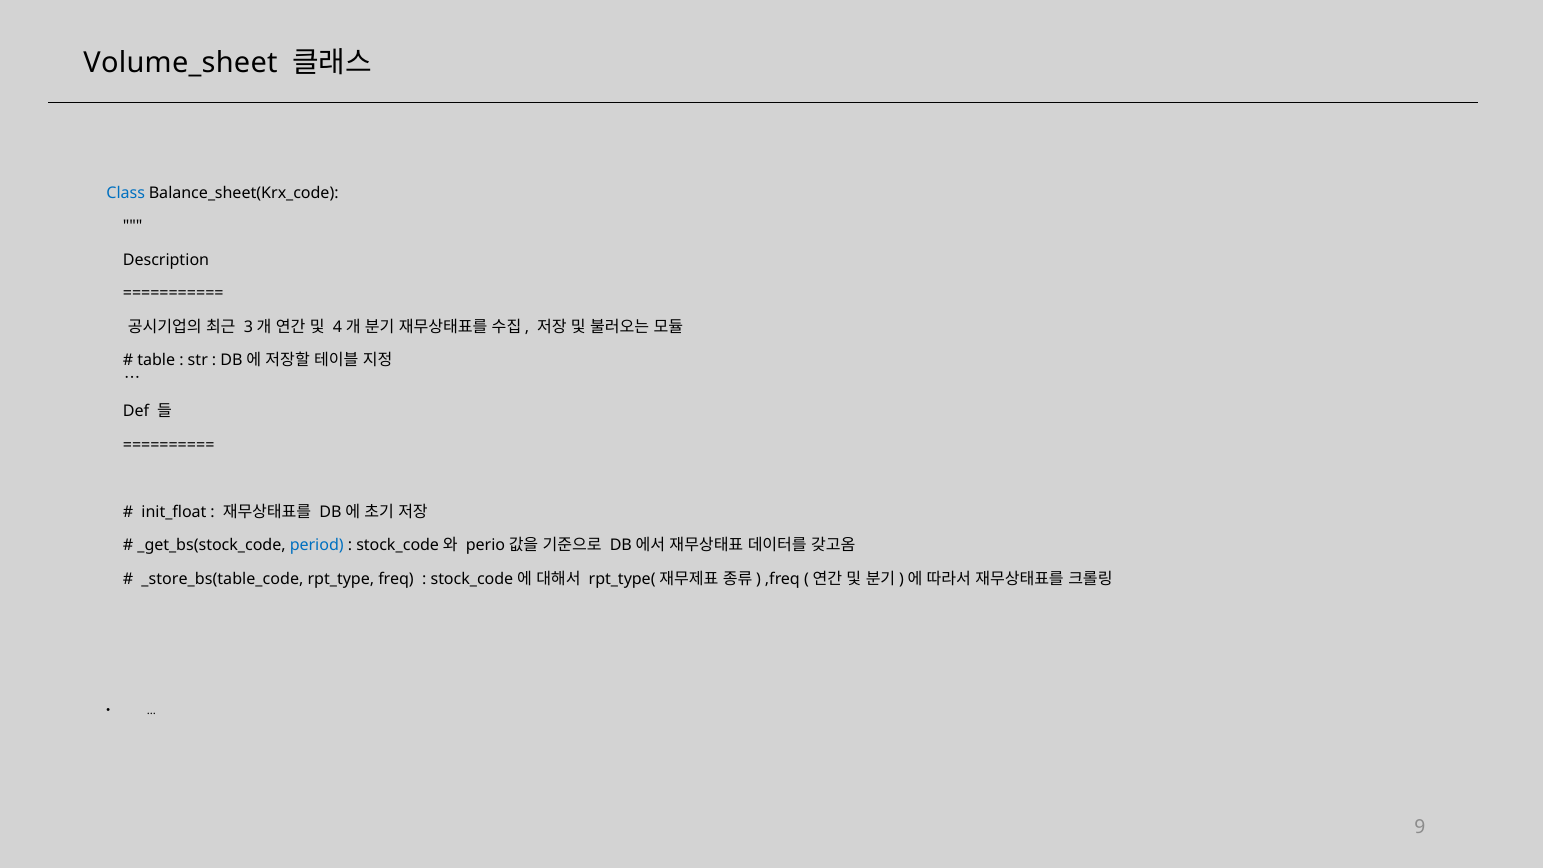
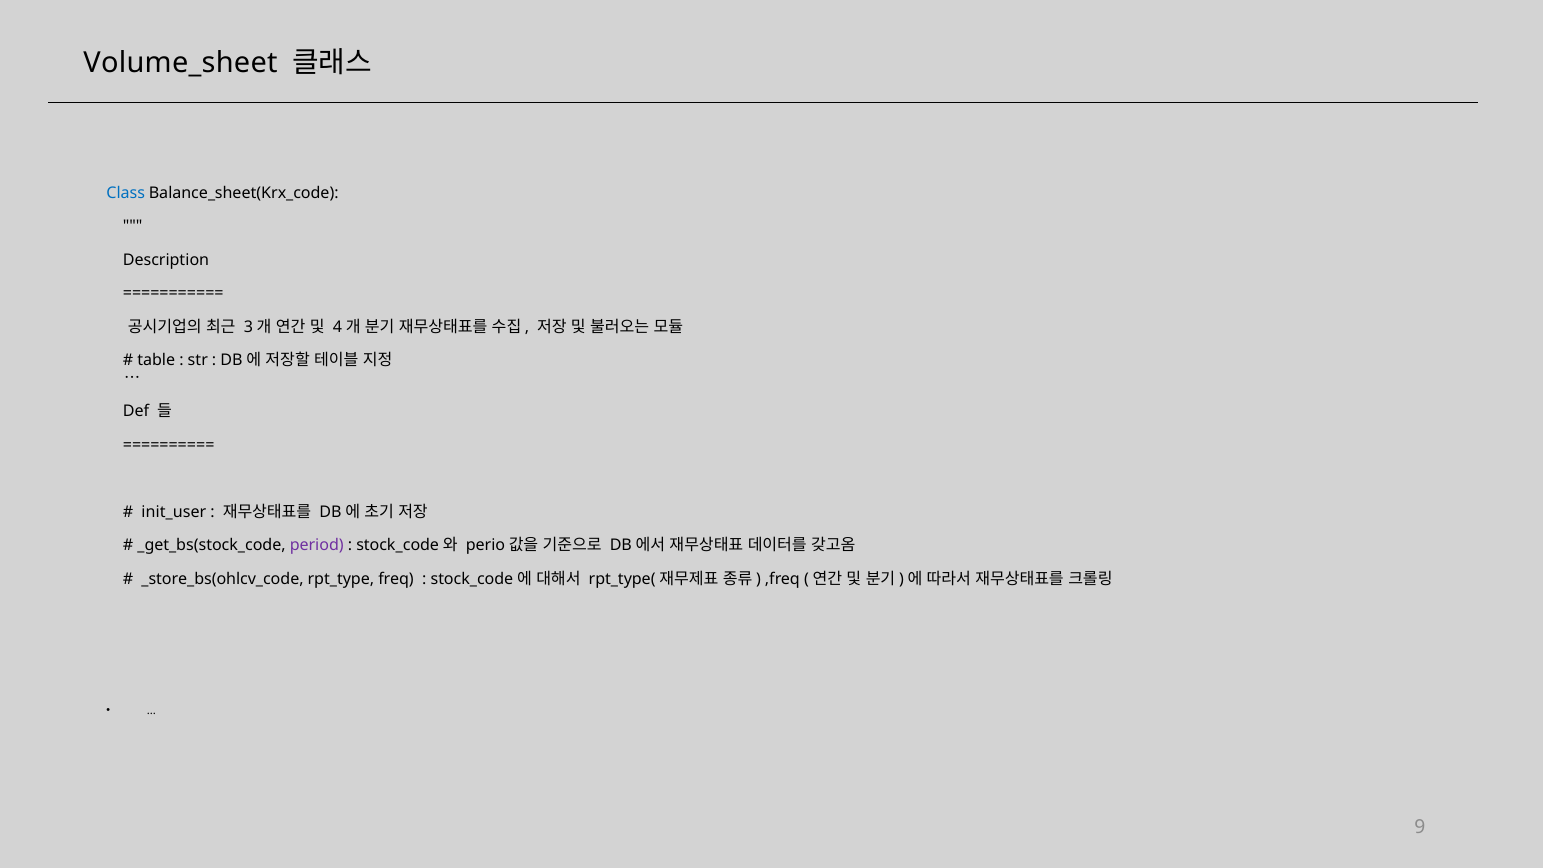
init_float: init_float -> init_user (174, 512)
period colour: blue -> purple (317, 545)
_store_bs(table_code: _store_bs(table_code -> _store_bs(ohlcv_code (223, 579)
